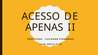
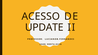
APENAS: APENAS -> UPDATE (44, 27)
